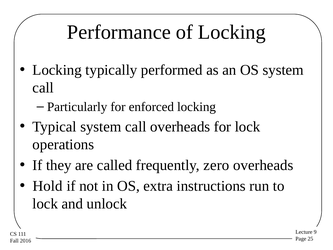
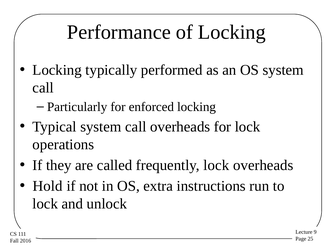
frequently zero: zero -> lock (216, 165)
